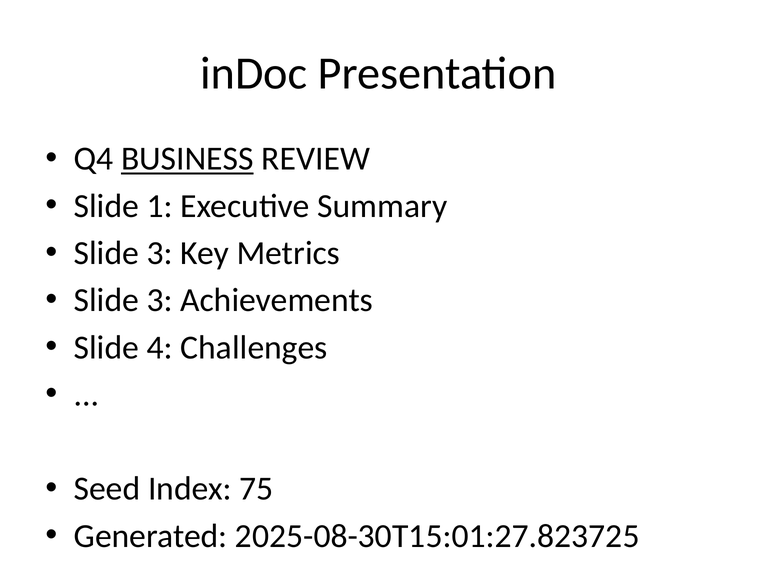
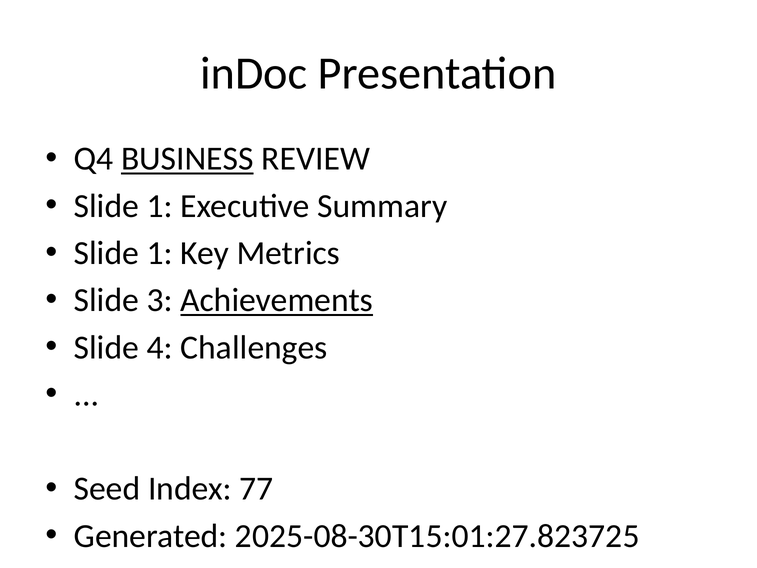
3: 3 -> 1 (160, 253)
Achievements underline: none -> present (277, 300)
75: 75 -> 77 (256, 489)
